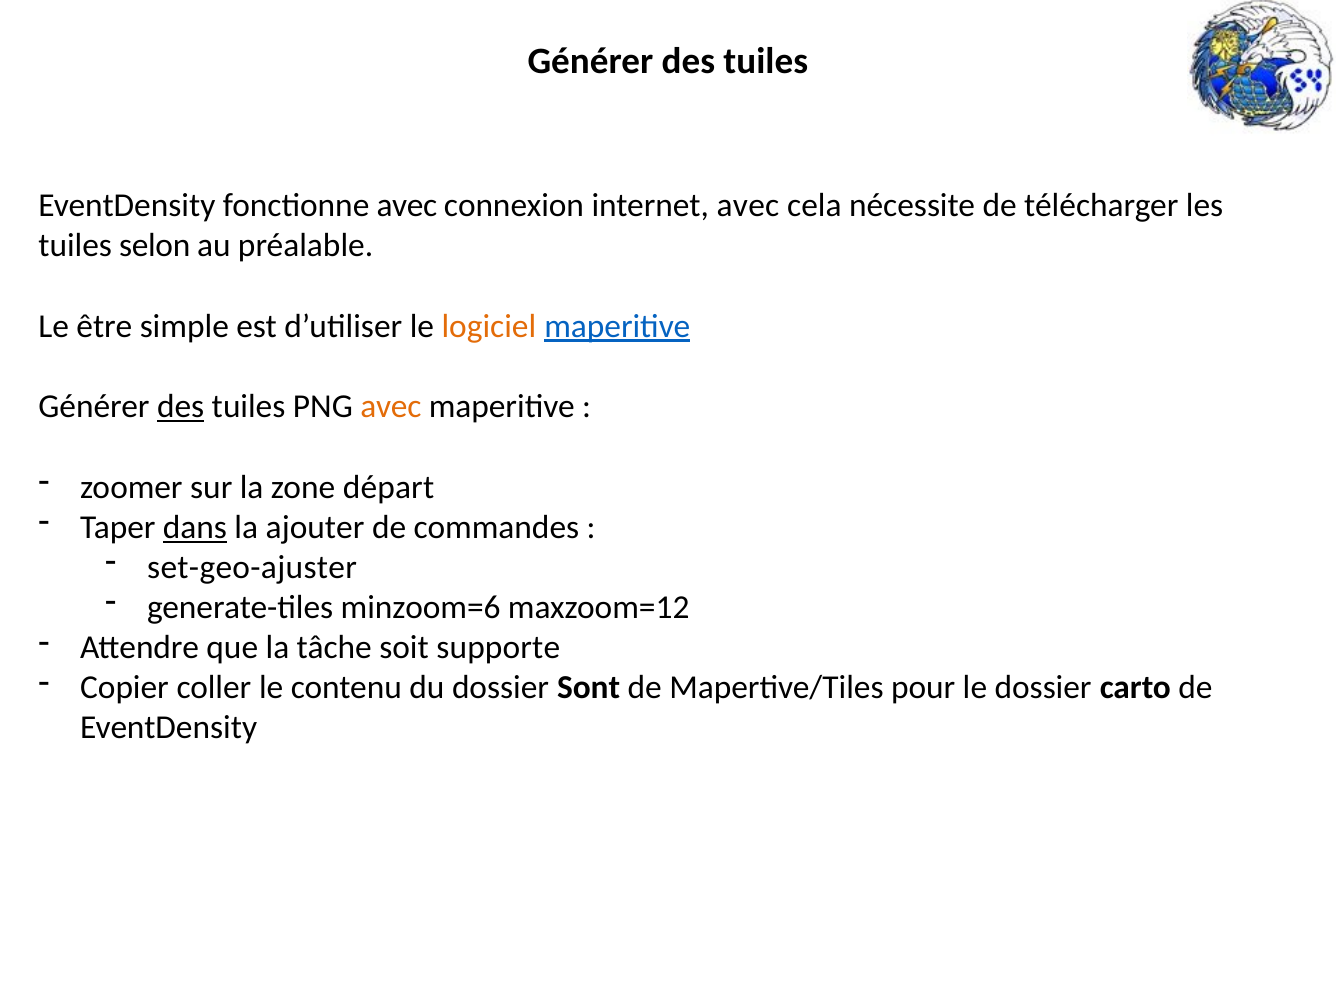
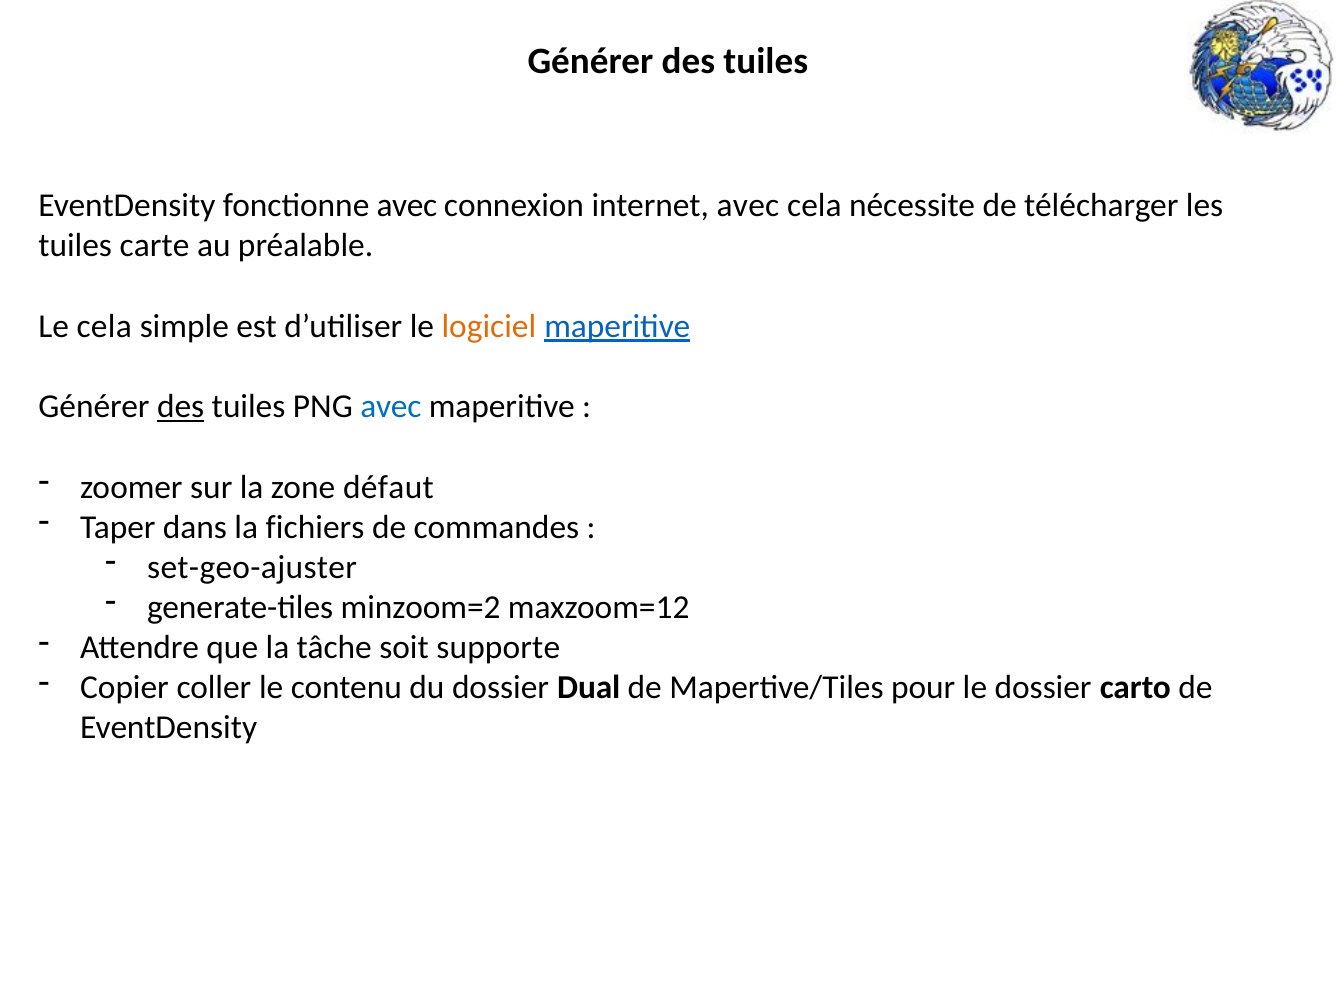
selon: selon -> carte (155, 246)
Le être: être -> cela (104, 326)
avec colour: orange -> blue (391, 407)
départ: départ -> défaut (388, 487)
dans underline: present -> none (195, 527)
ajouter: ajouter -> fichiers (315, 527)
minzoom=6: minzoom=6 -> minzoom=2 (421, 607)
Sont: Sont -> Dual (589, 688)
